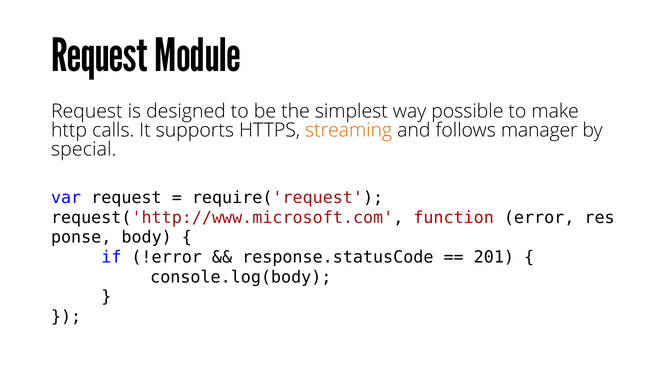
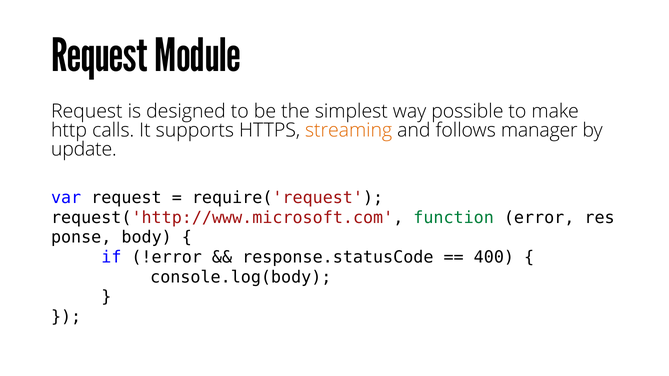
special: special -> update (84, 149)
function colour: red -> green (454, 218)
201: 201 -> 400 (494, 258)
